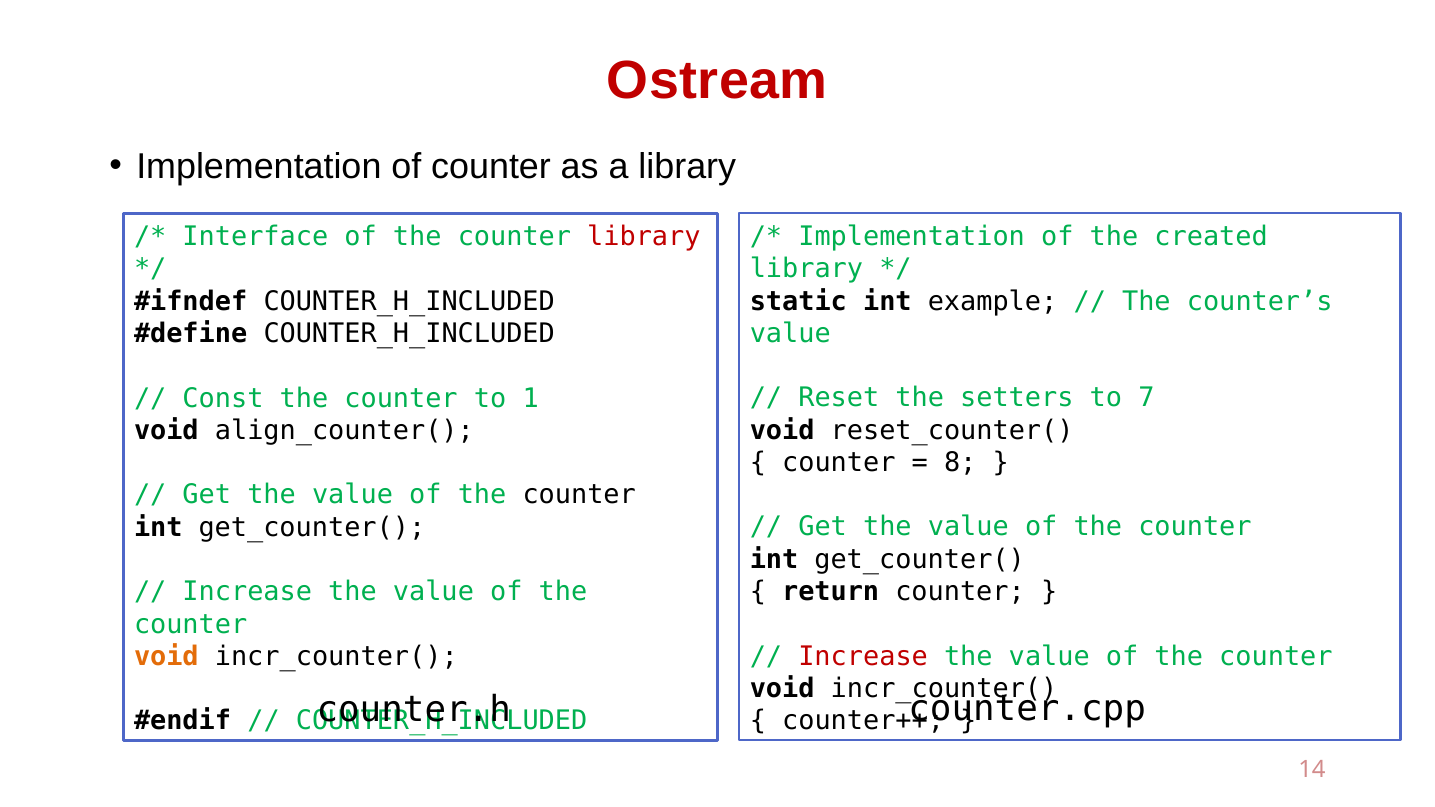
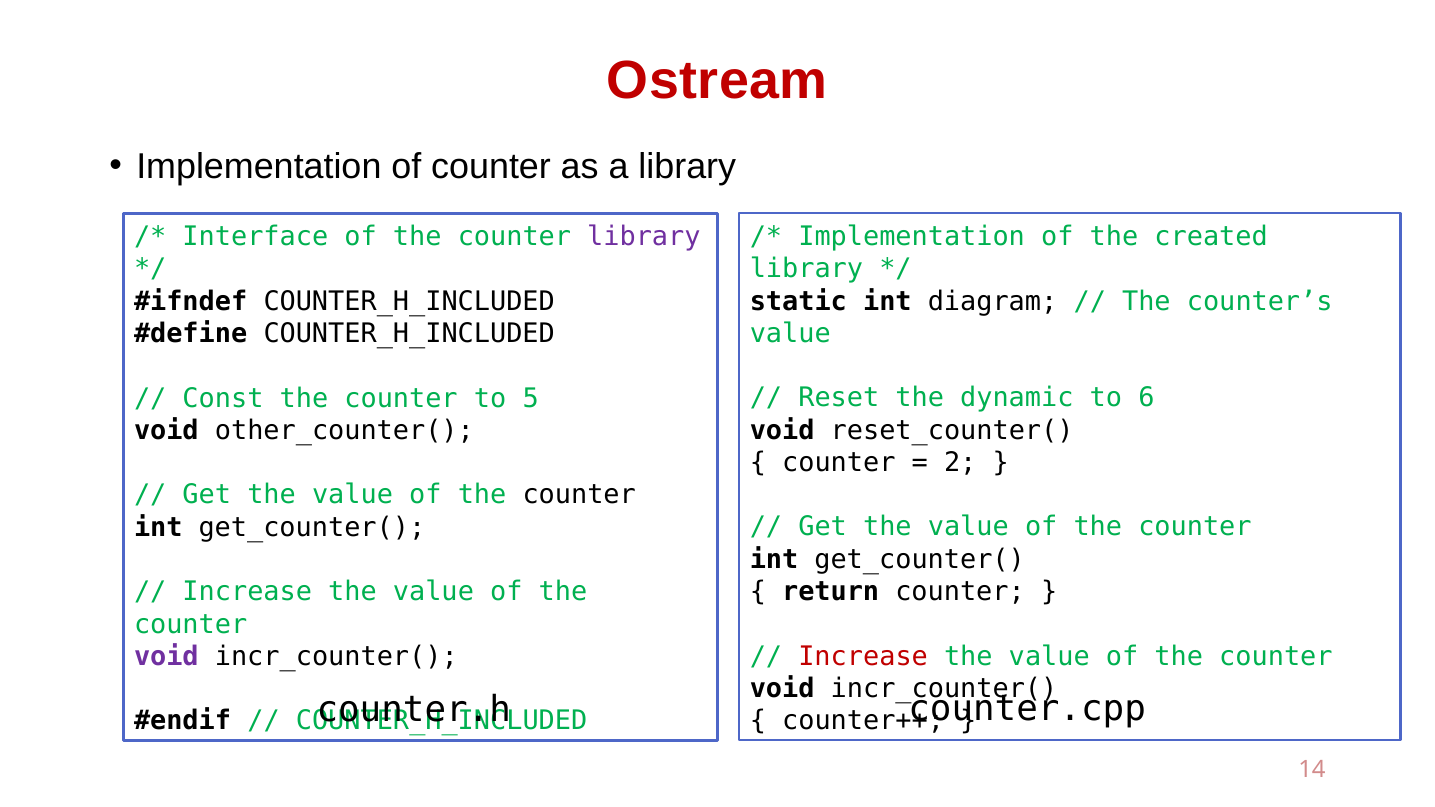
library colour: red -> purple (644, 237)
example: example -> diagram (993, 301)
setters: setters -> dynamic (1017, 398)
7: 7 -> 6 (1146, 398)
1: 1 -> 5 (531, 398)
align_counter(: align_counter( -> other_counter( (344, 431)
8: 8 -> 2 (960, 463)
void colour: orange -> purple (166, 657)
